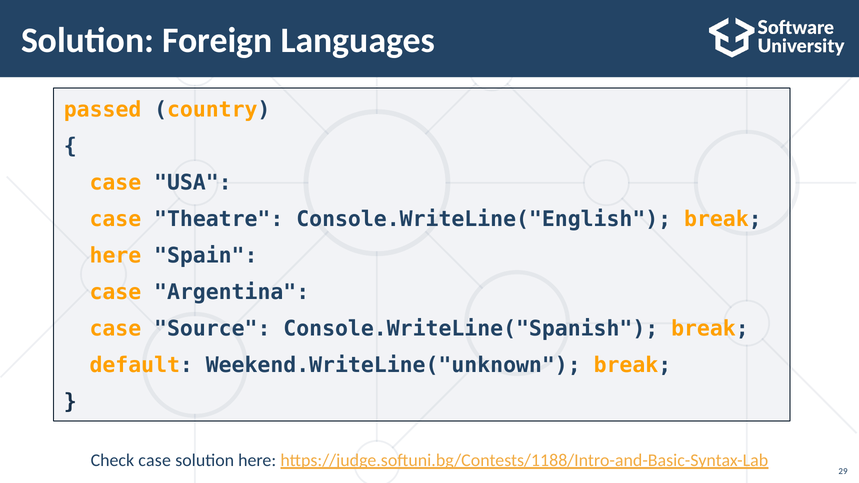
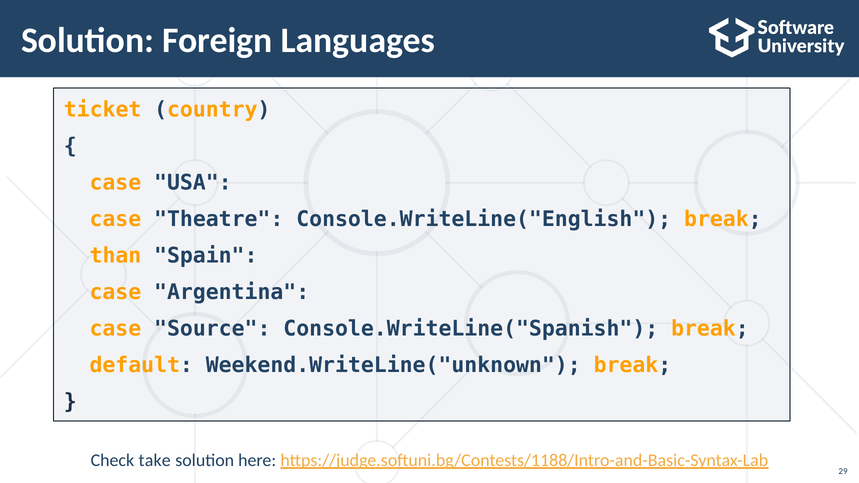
passed: passed -> ticket (103, 110)
here: here -> than (115, 256)
Check case: case -> take (155, 460)
